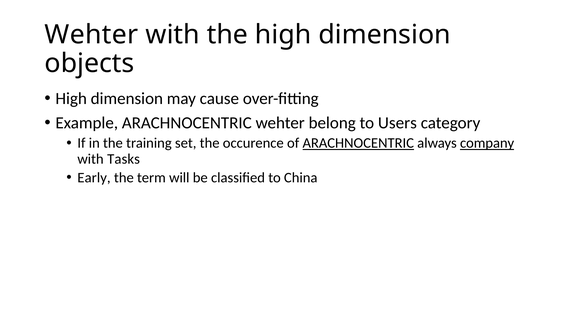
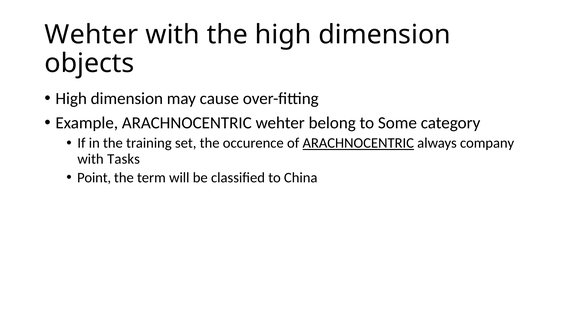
Users: Users -> Some (397, 123)
company underline: present -> none (487, 143)
Early: Early -> Point (94, 178)
